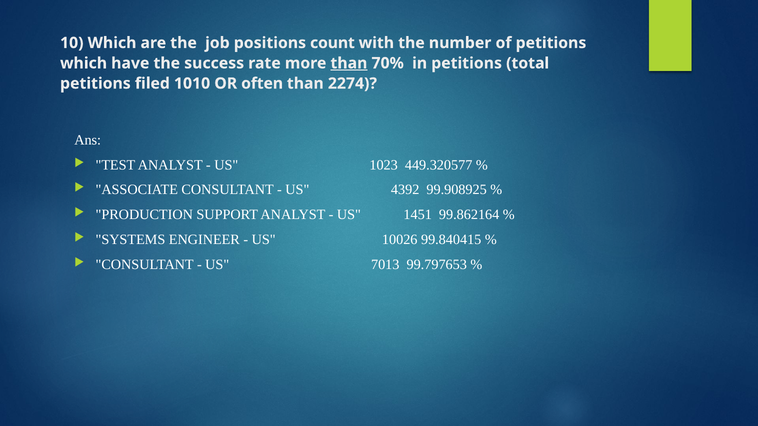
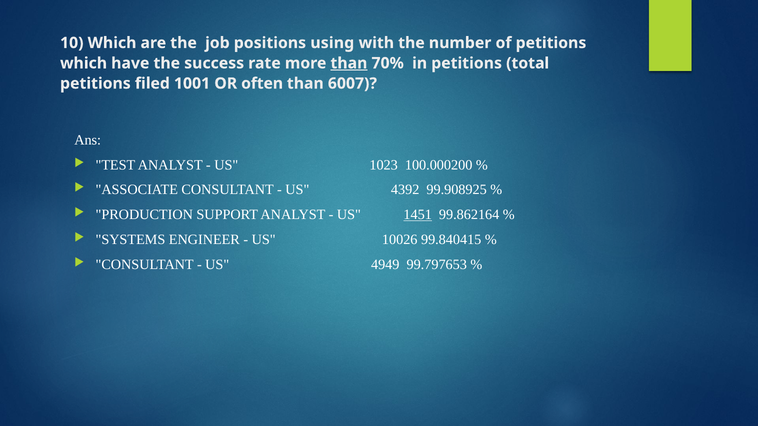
count: count -> using (332, 43)
1010: 1010 -> 1001 (192, 84)
2274: 2274 -> 6007 (352, 84)
449.320577: 449.320577 -> 100.000200 (439, 165)
1451 underline: none -> present (418, 215)
7013: 7013 -> 4949 (385, 265)
